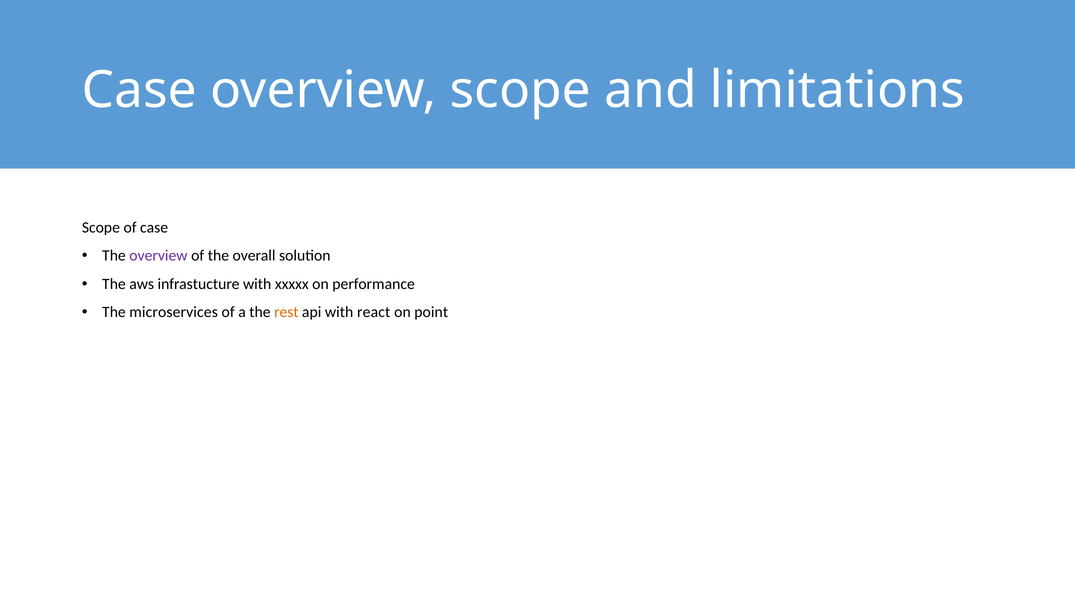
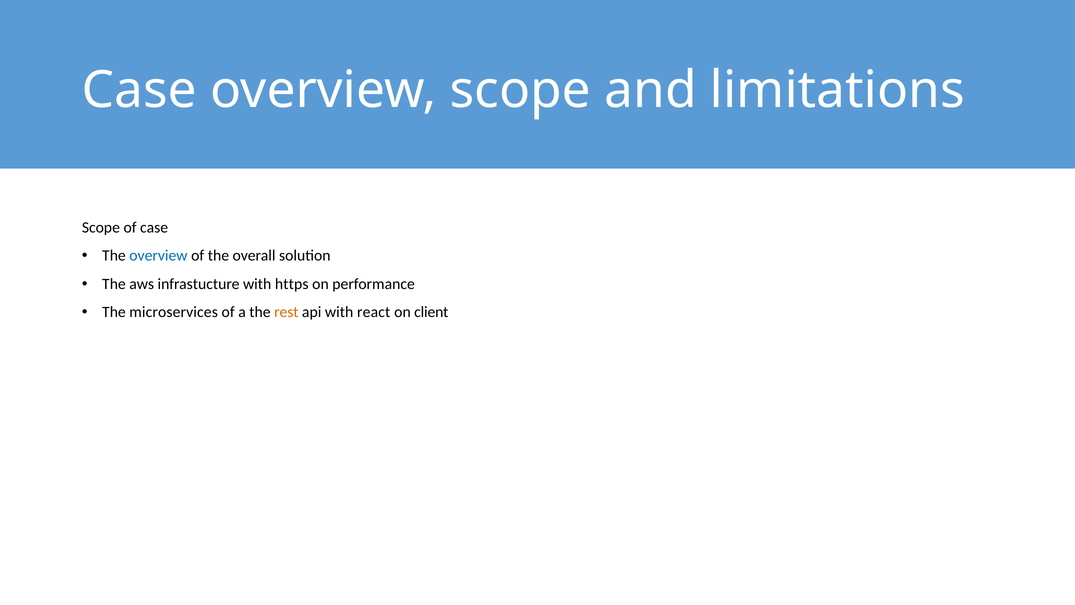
overview colour: purple -> blue (158, 256)
xxxxx: xxxxx -> https (292, 284)
point: point -> client (431, 312)
